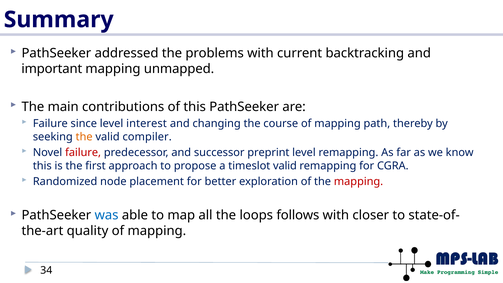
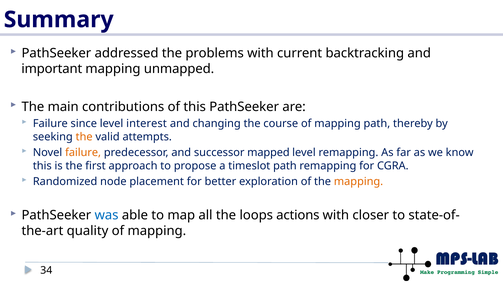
compiler: compiler -> attempts (147, 137)
failure colour: red -> orange (83, 153)
preprint: preprint -> mapped (268, 153)
timeslot valid: valid -> path (285, 166)
mapping colour: red -> orange (359, 182)
follows: follows -> actions (298, 215)
